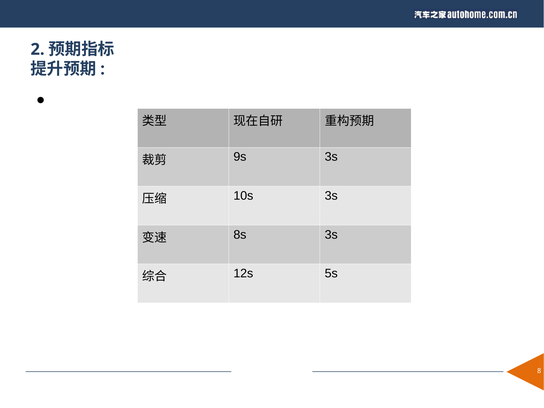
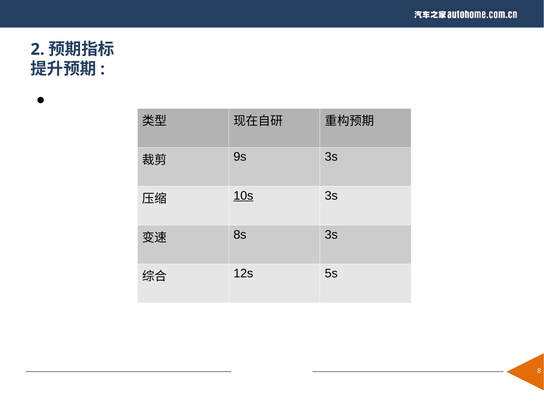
10s underline: none -> present (243, 196)
